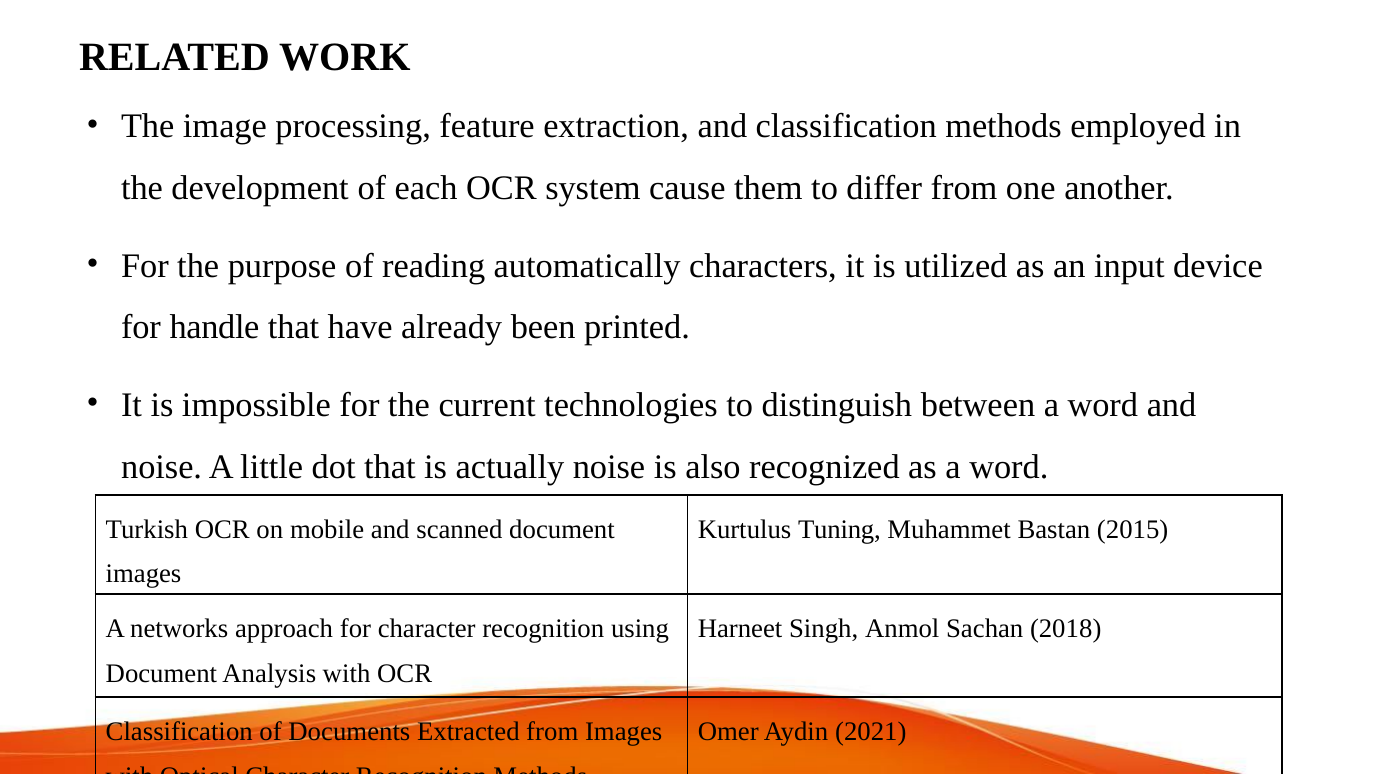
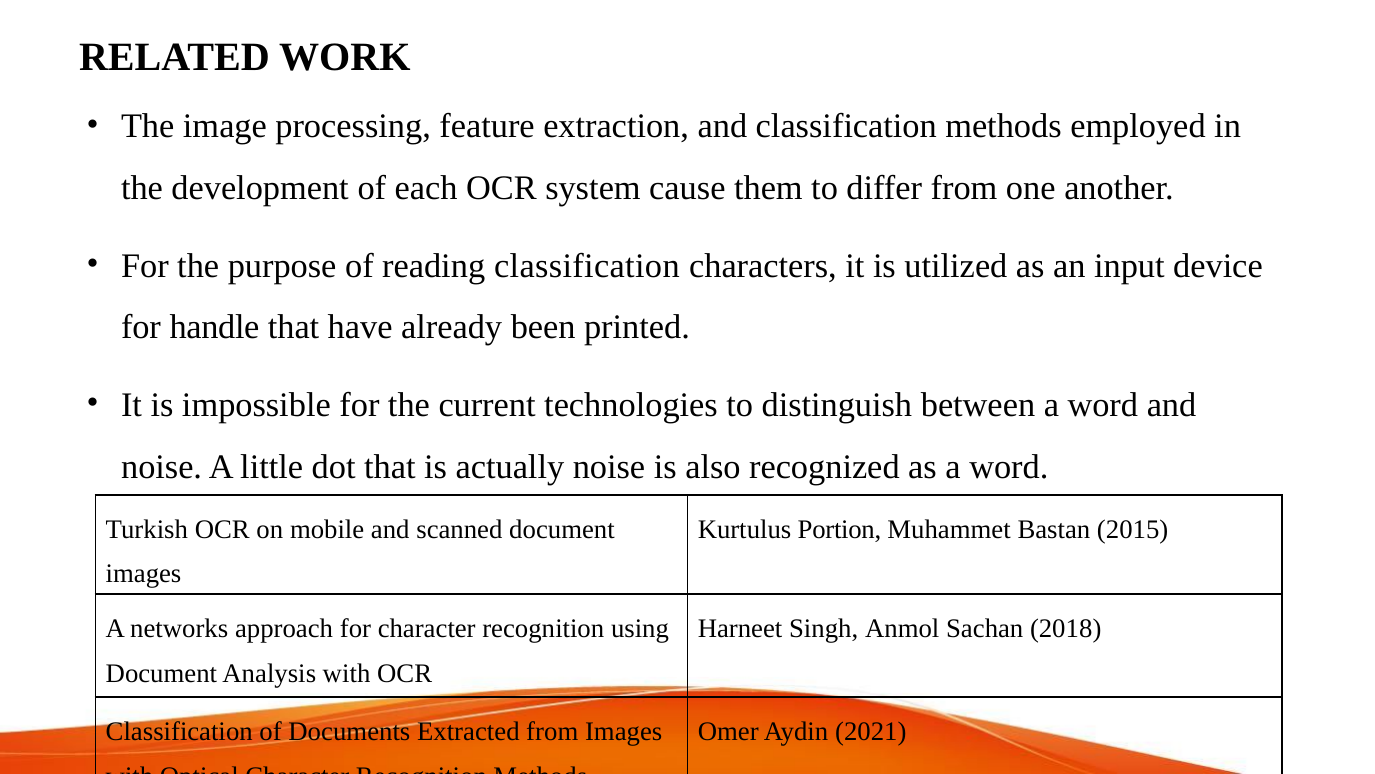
reading automatically: automatically -> classification (587, 265)
Tuning: Tuning -> Portion (840, 529)
